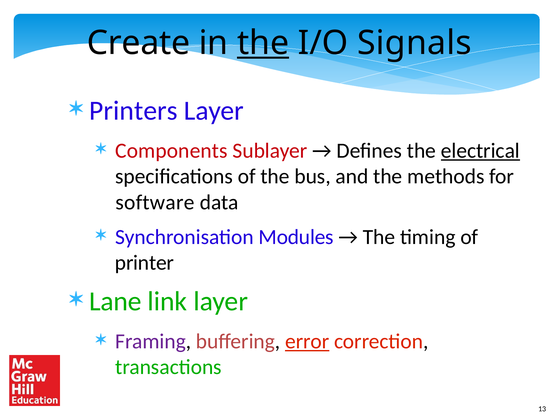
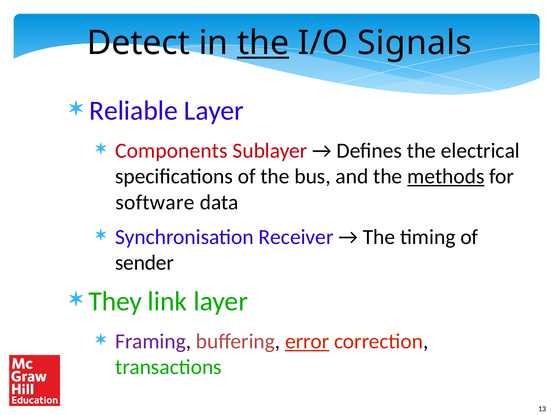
Create: Create -> Detect (138, 43)
Printers: Printers -> Reliable (133, 111)
electrical underline: present -> none (480, 151)
methods underline: none -> present (446, 176)
Modules: Modules -> Receiver (296, 237)
printer: printer -> sender (144, 263)
Lane: Lane -> They (115, 301)
